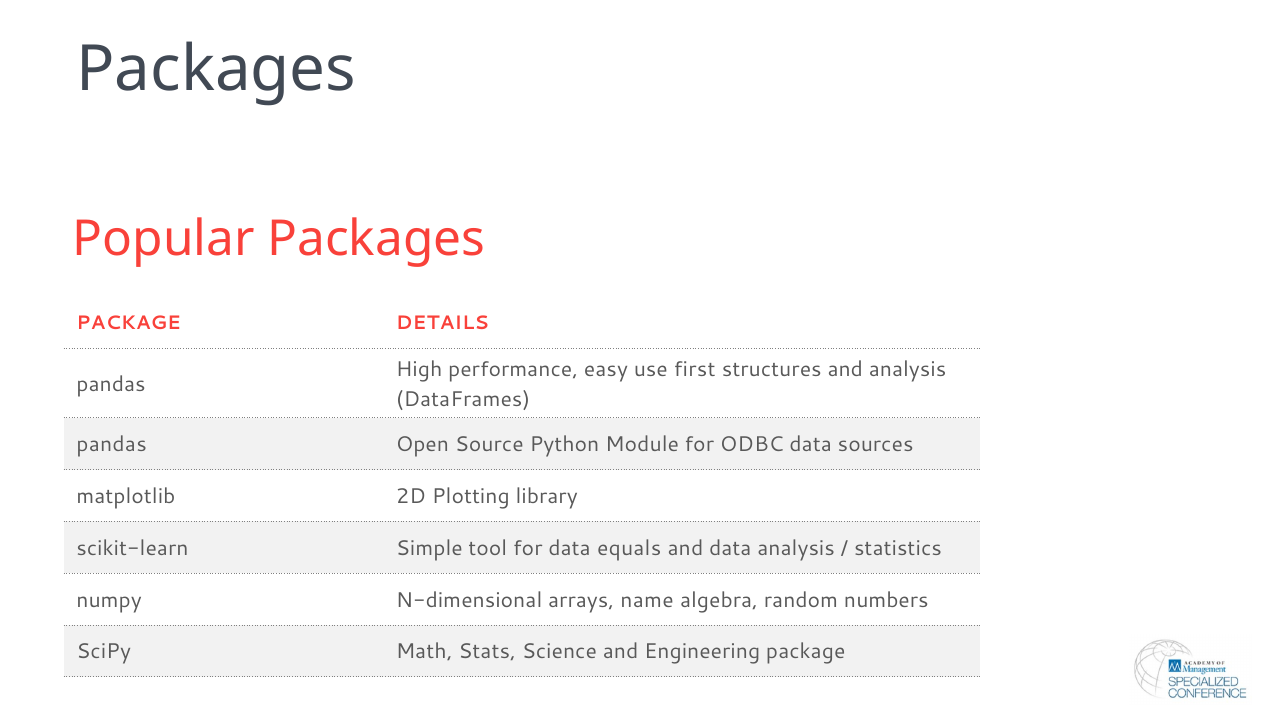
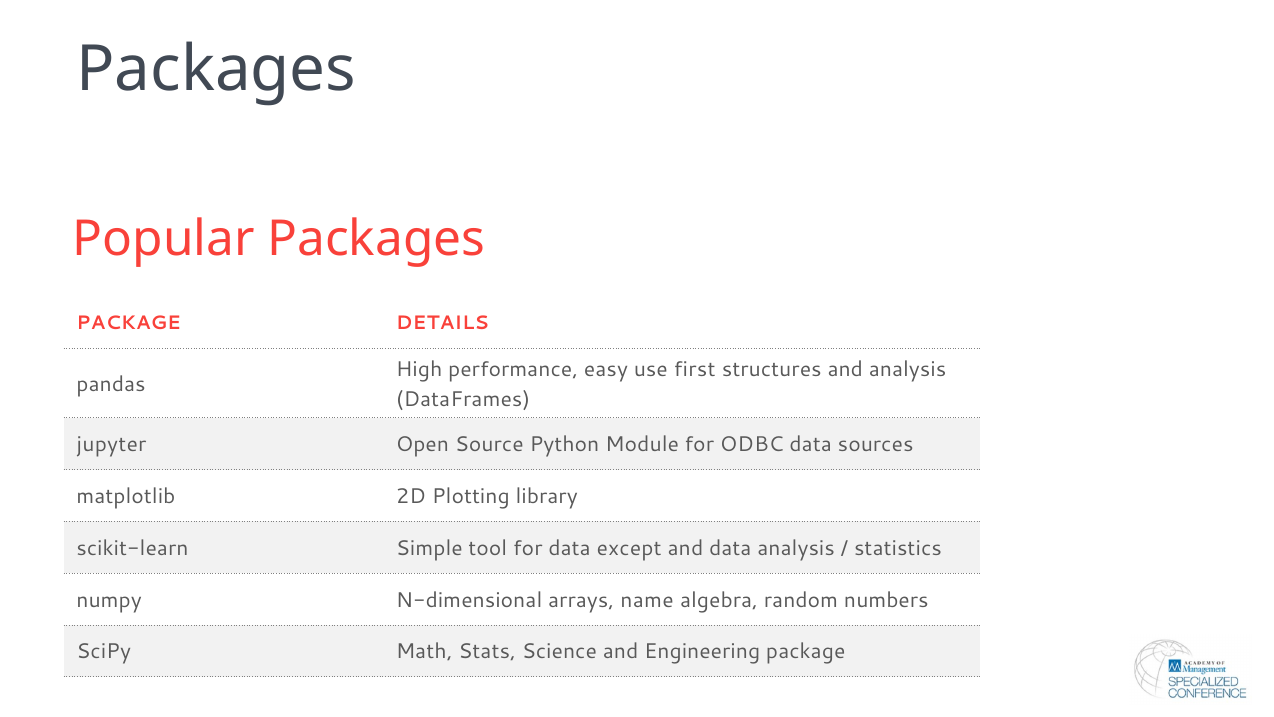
pandas: pandas -> jupyter (112, 445)
equals: equals -> except (629, 548)
